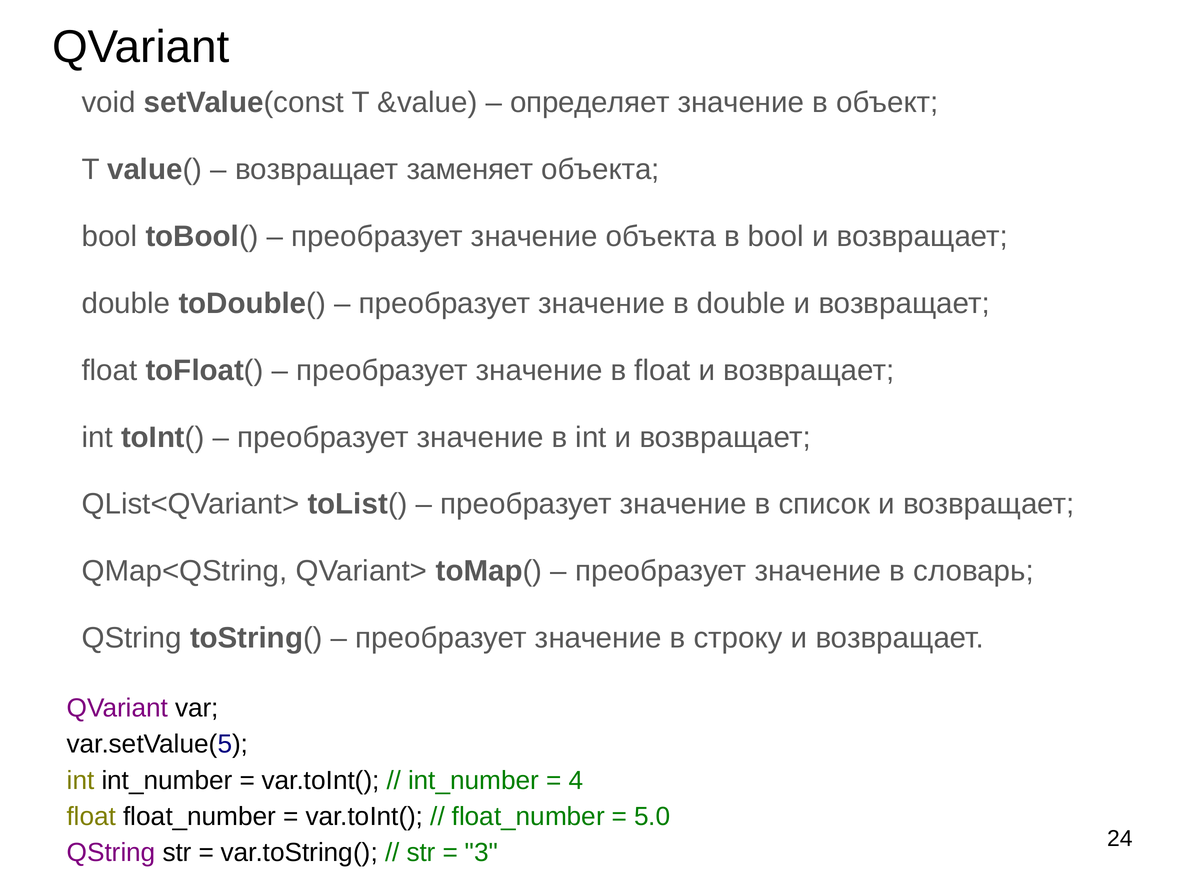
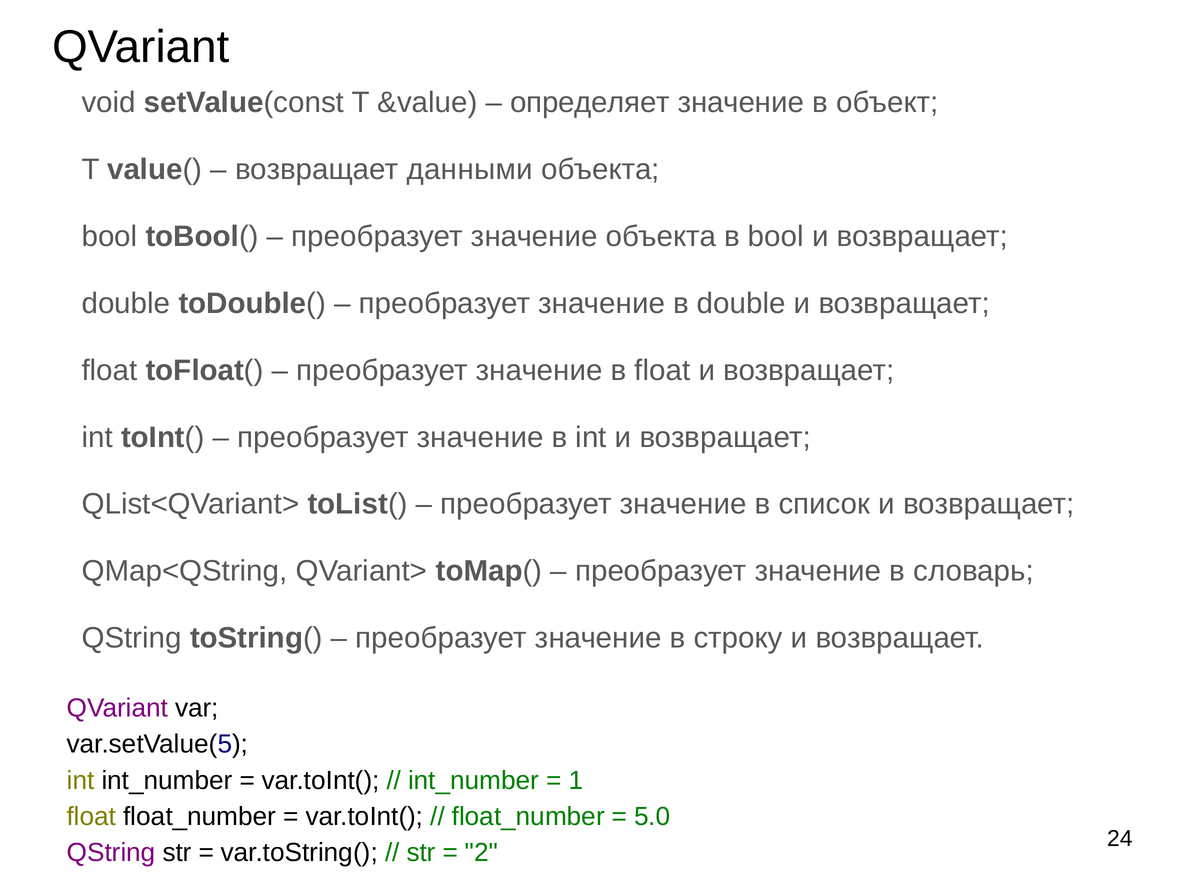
заменяет: заменяет -> данными (470, 169)
4: 4 -> 1 (576, 781)
3: 3 -> 2 (481, 853)
